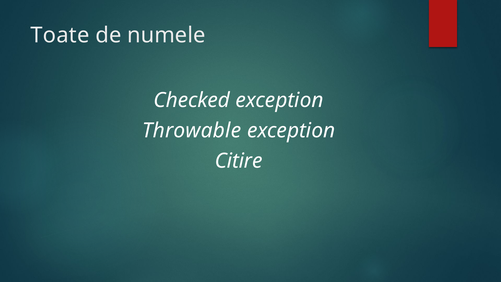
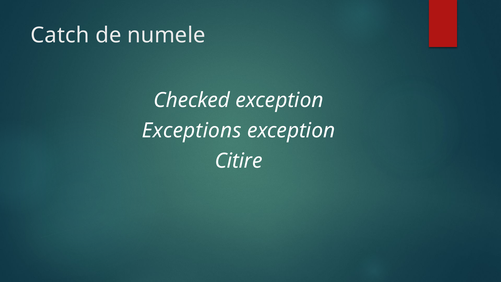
Toate: Toate -> Catch (60, 35)
Throwable: Throwable -> Exceptions (192, 130)
